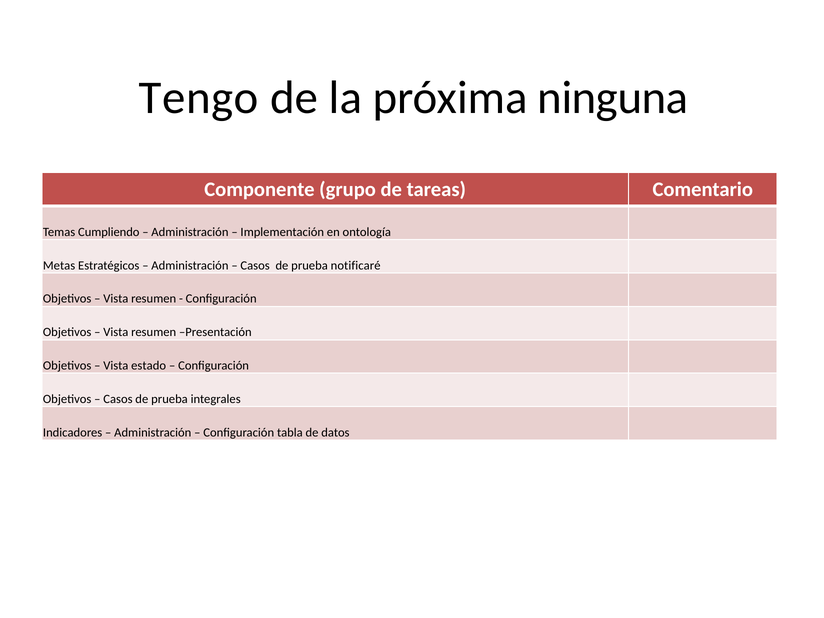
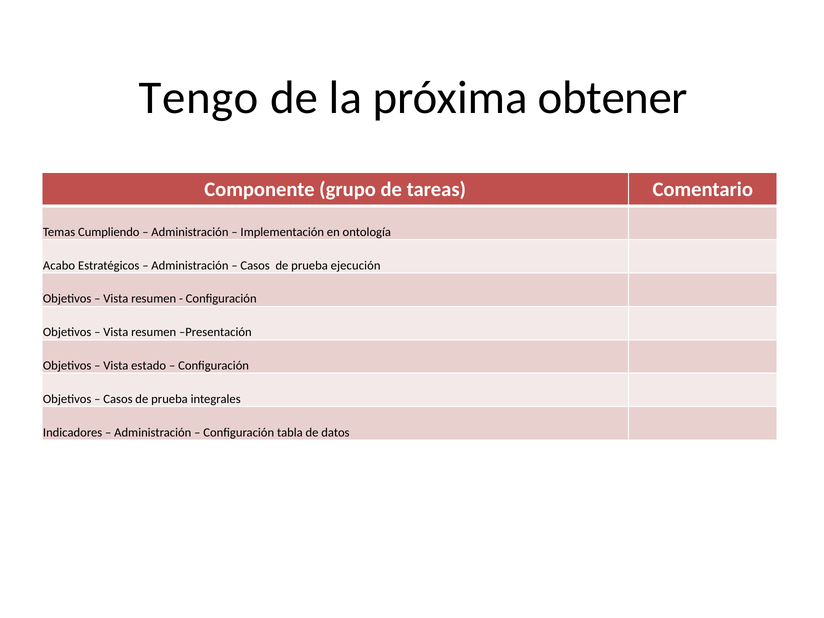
ninguna: ninguna -> obtener (613, 98)
Metas: Metas -> Acabo (59, 265)
notificaré: notificaré -> ejecución (356, 265)
